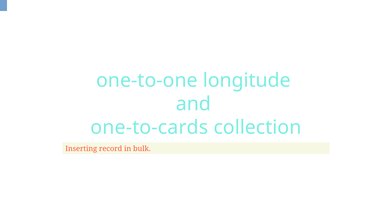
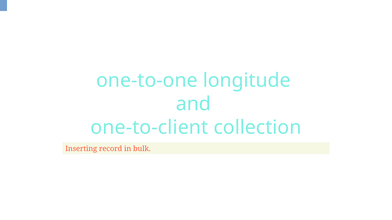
one-to-cards: one-to-cards -> one-to-client (149, 128)
